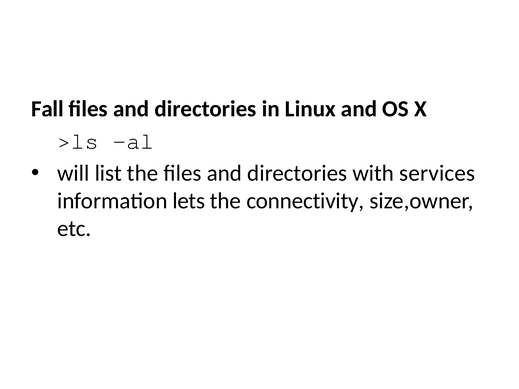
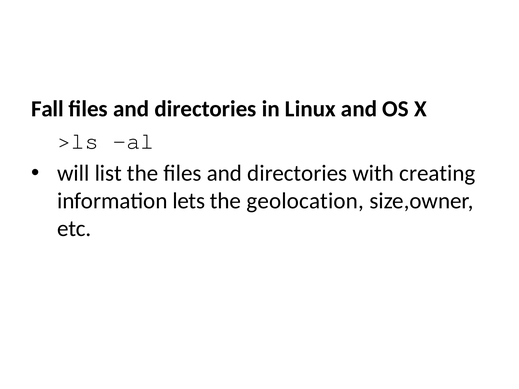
services: services -> creating (437, 173)
connectivity: connectivity -> geolocation (305, 201)
